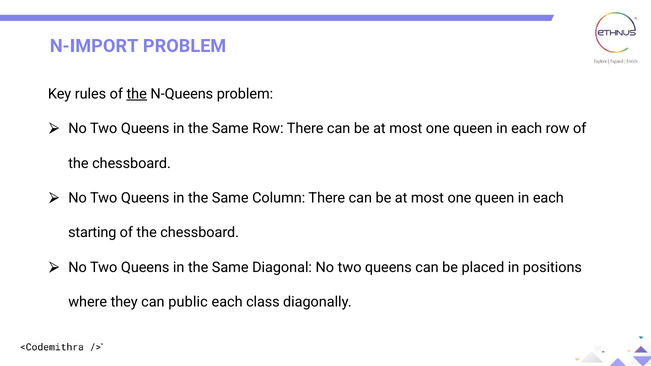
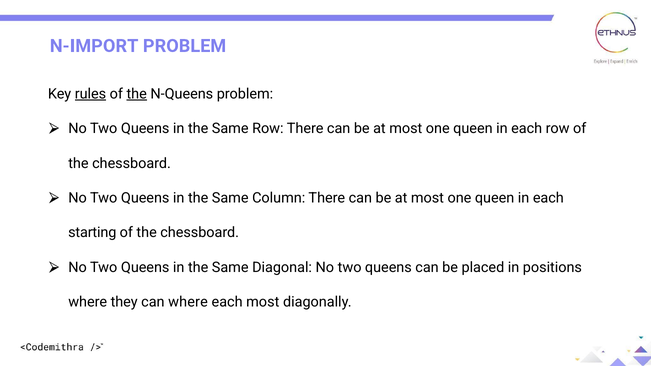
rules underline: none -> present (90, 94)
can public: public -> where (188, 302)
each class: class -> most (263, 302)
